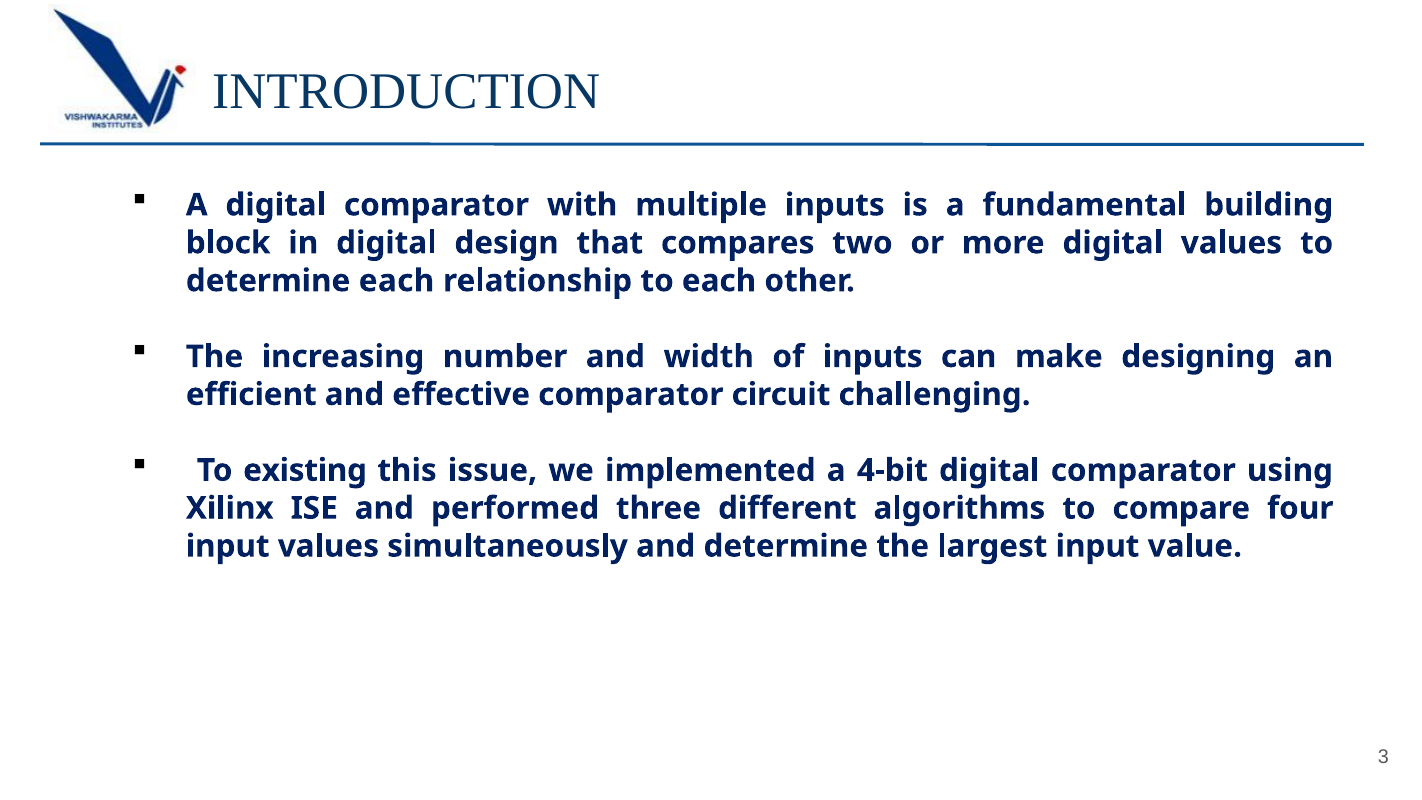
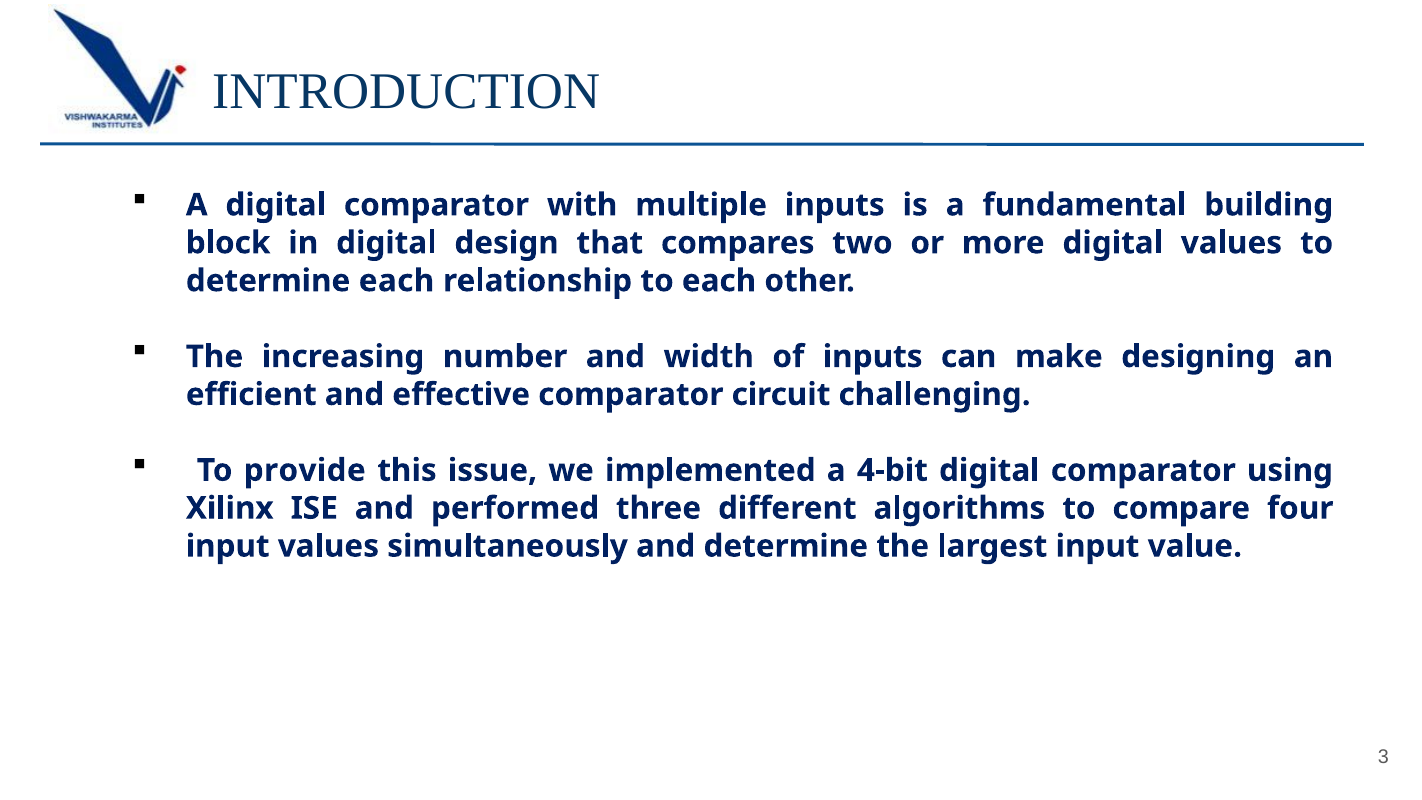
existing: existing -> provide (305, 470)
